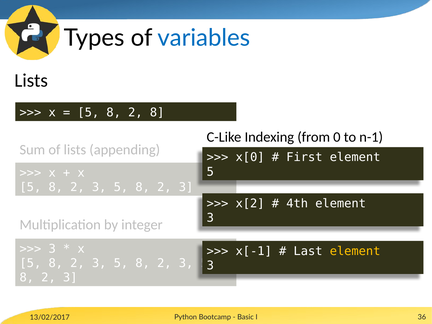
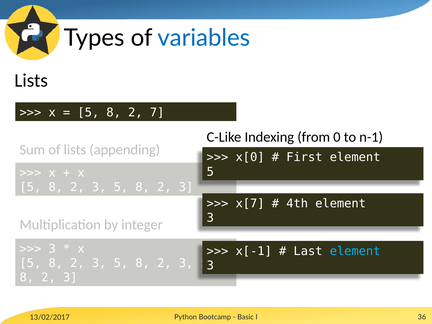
2 8: 8 -> 7 (157, 113)
x[2: x[2 -> x[7 (250, 203)
element colour: yellow -> light blue (355, 251)
